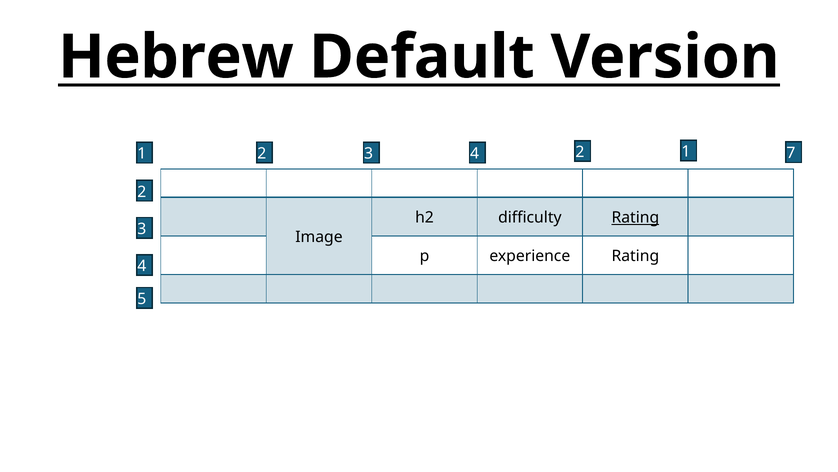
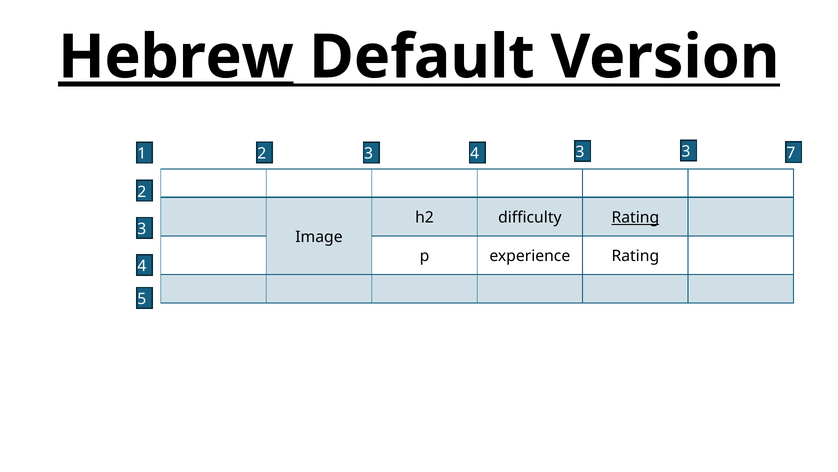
Hebrew underline: none -> present (176, 57)
4 2: 2 -> 3 (580, 152)
1 2 1: 1 -> 3 (686, 151)
